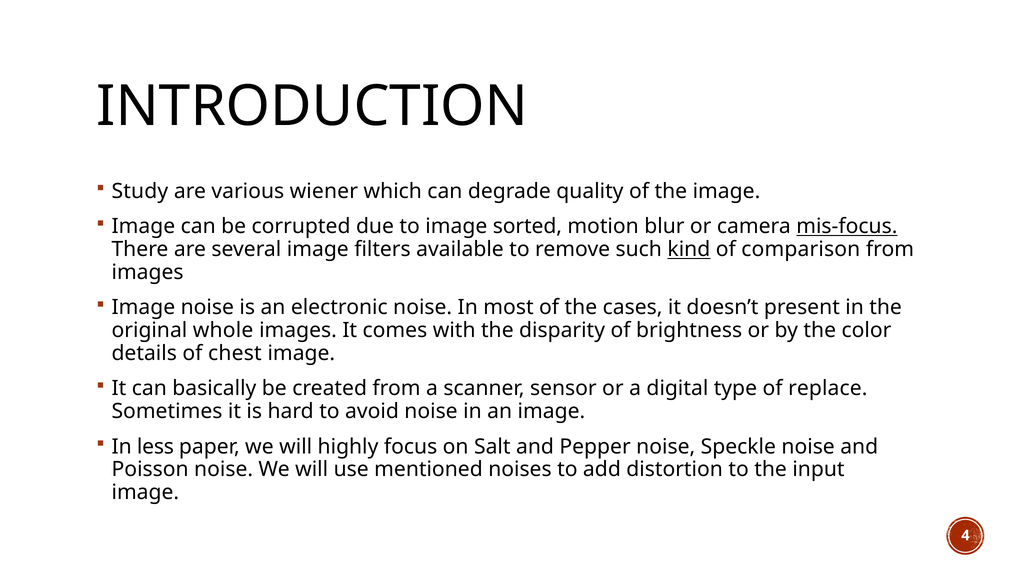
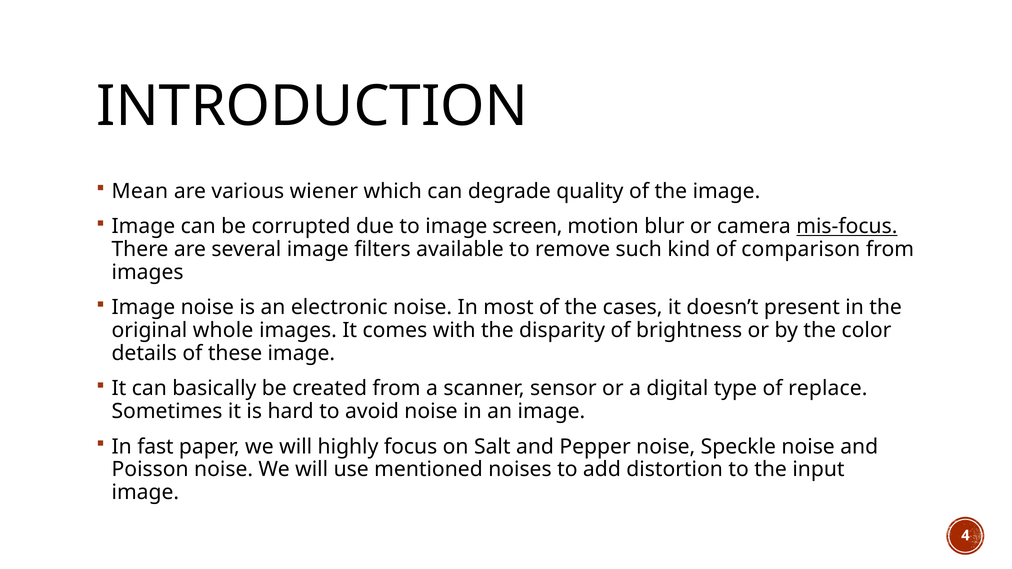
Study: Study -> Mean (140, 191)
sorted: sorted -> screen (527, 227)
kind underline: present -> none (689, 249)
chest: chest -> these (235, 353)
less: less -> fast (155, 447)
